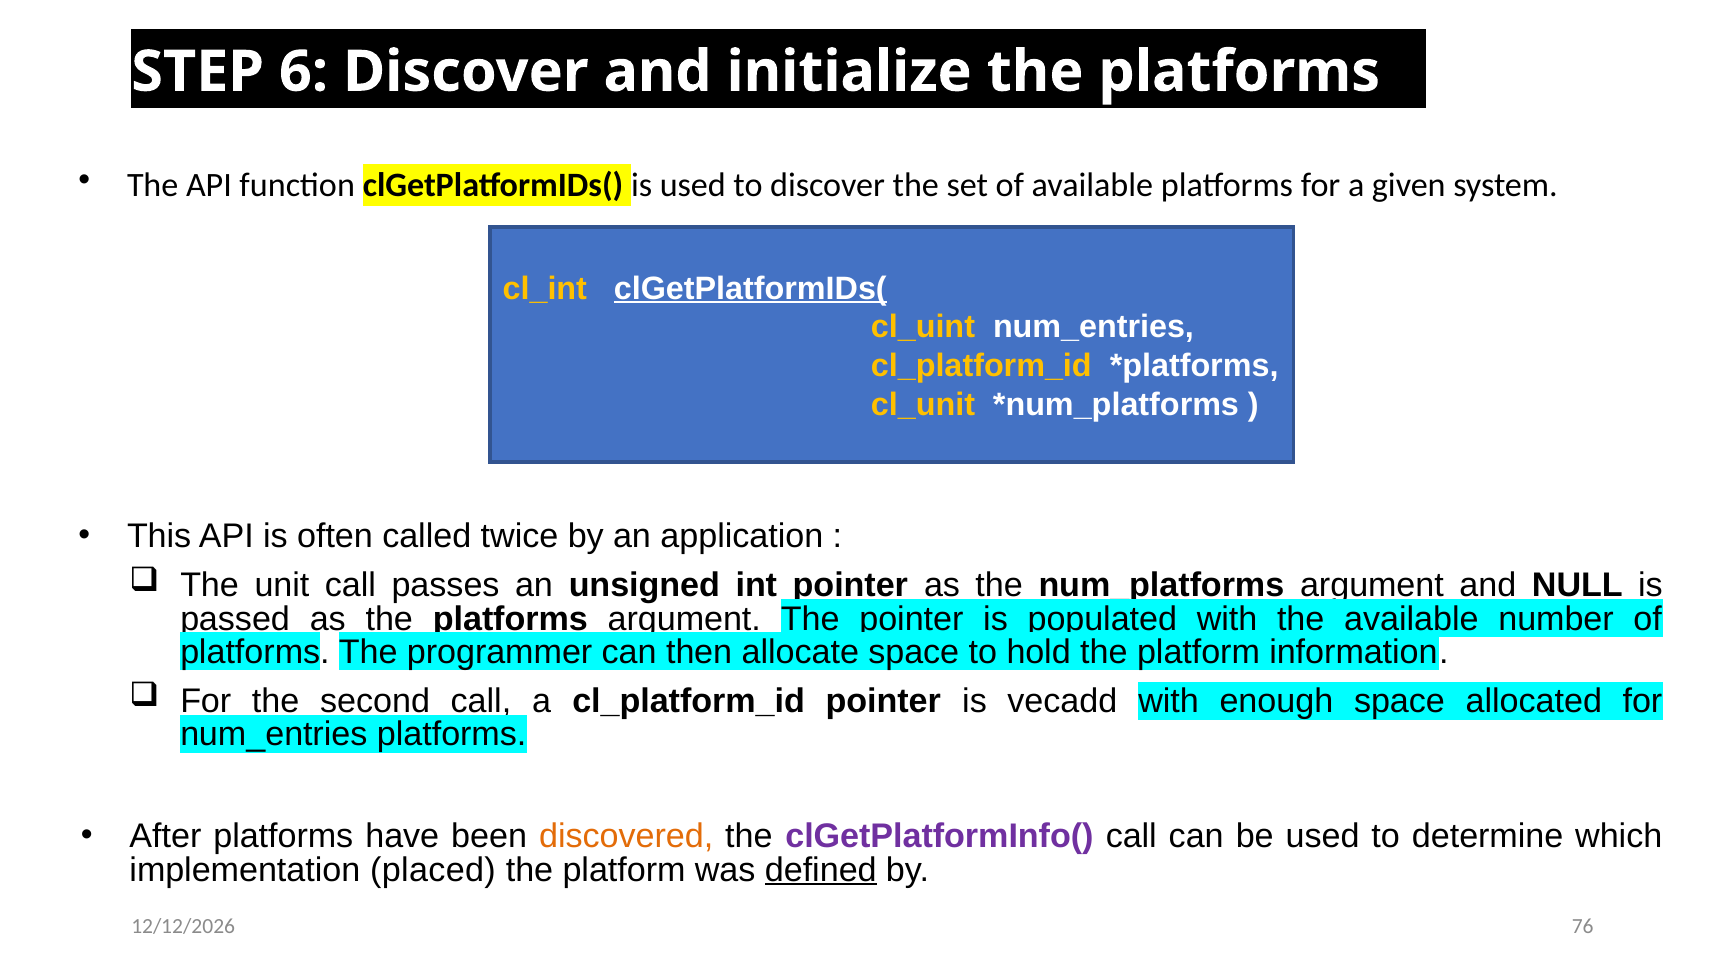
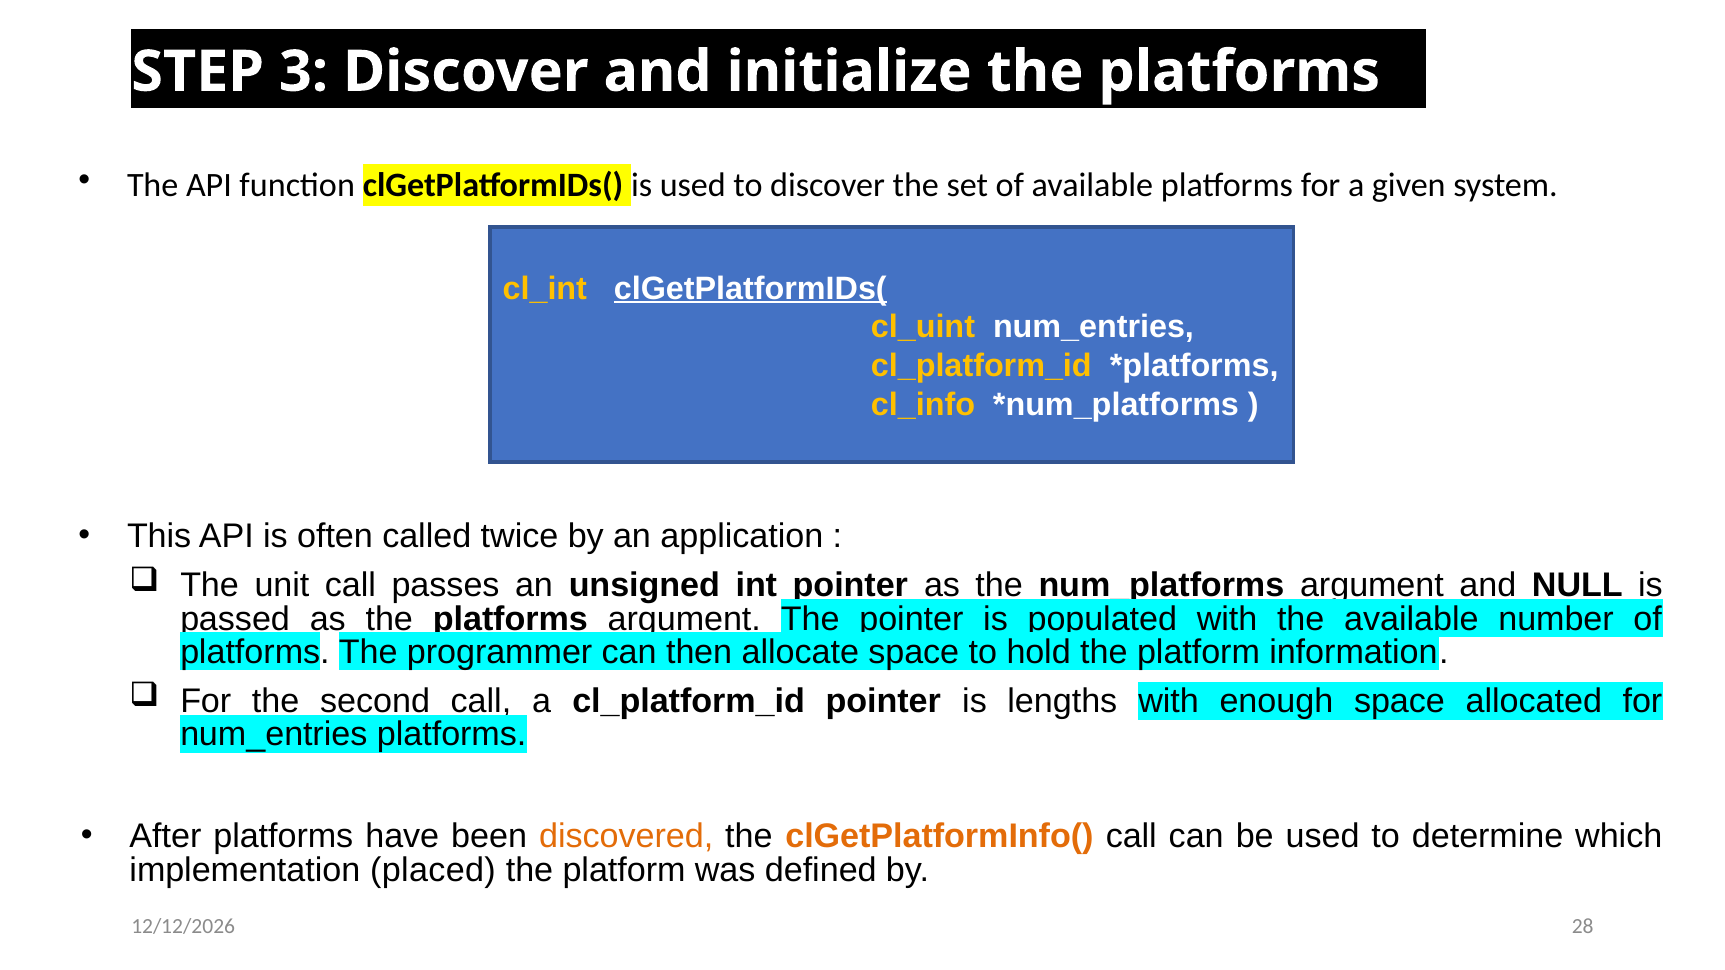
6: 6 -> 3 (304, 72)
cl_unit: cl_unit -> cl_info (923, 405)
vecadd: vecadd -> lengths (1062, 701)
clGetPlatformInfo( colour: purple -> orange (939, 837)
defined underline: present -> none (821, 870)
76: 76 -> 28 (1583, 926)
